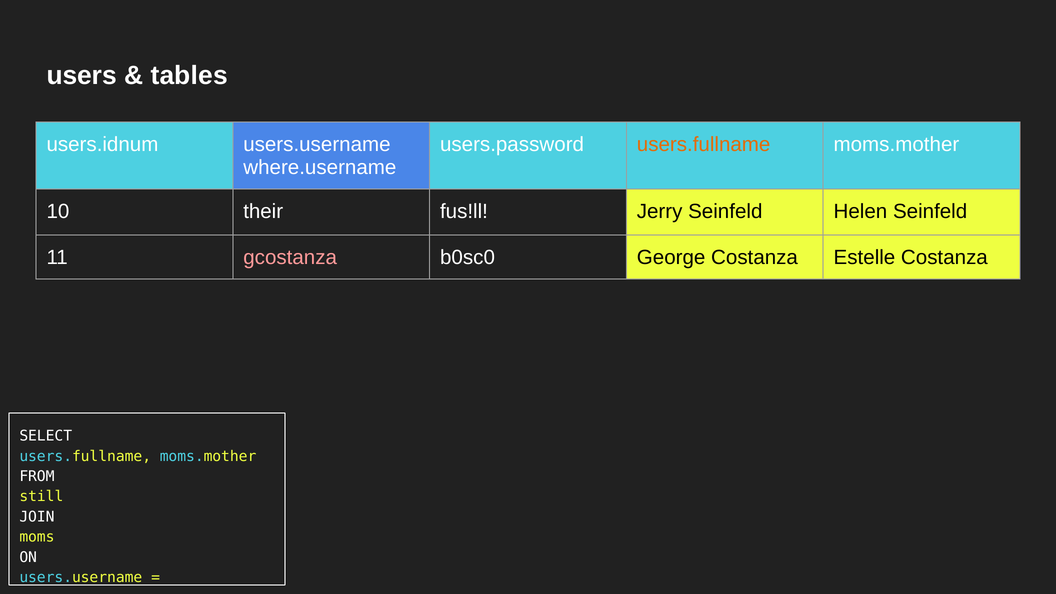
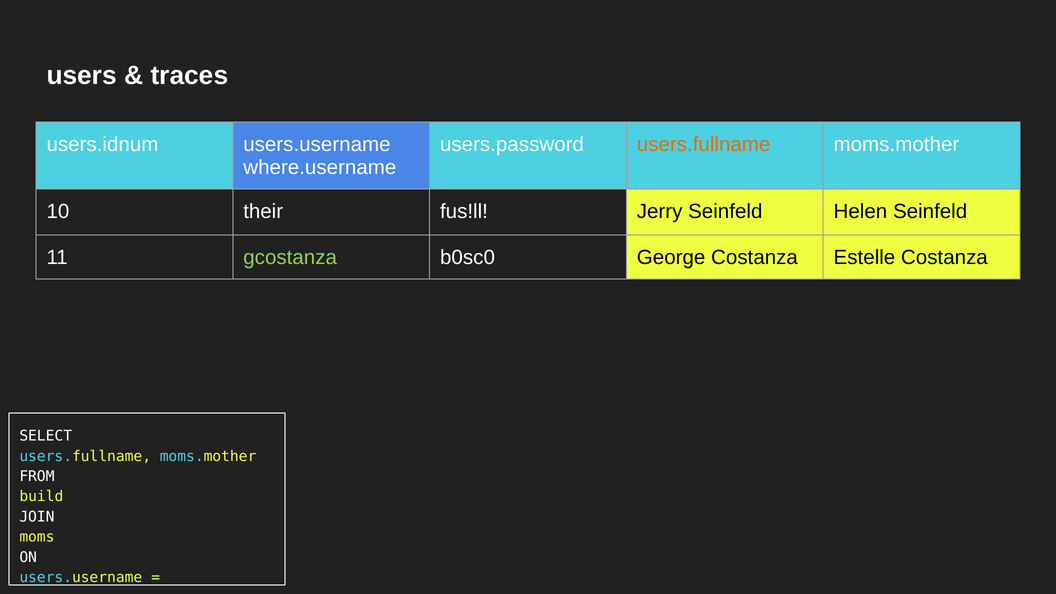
tables: tables -> traces (189, 75)
gcostanza colour: pink -> light green (290, 257)
still: still -> build (41, 497)
